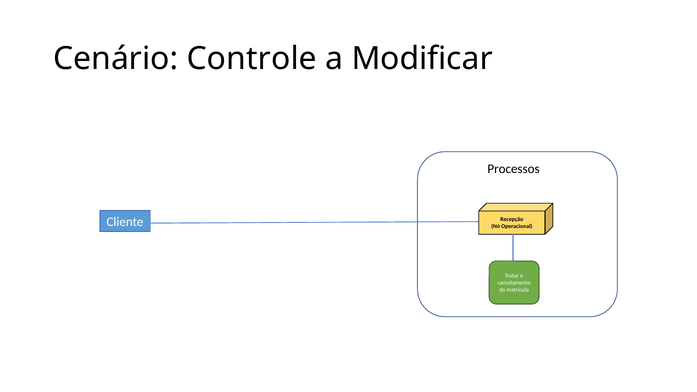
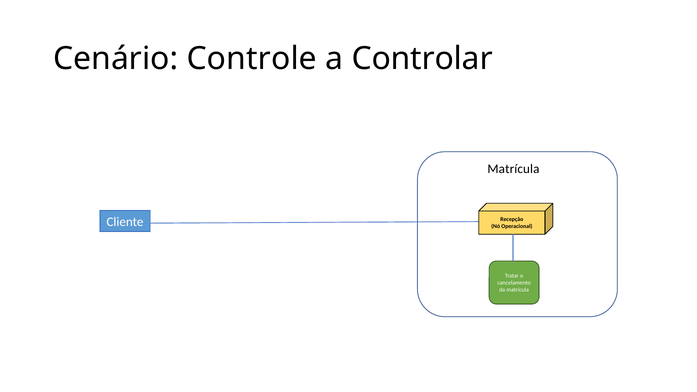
Modificar: Modificar -> Controlar (422, 59)
Processos: Processos -> Matrícula (513, 169)
